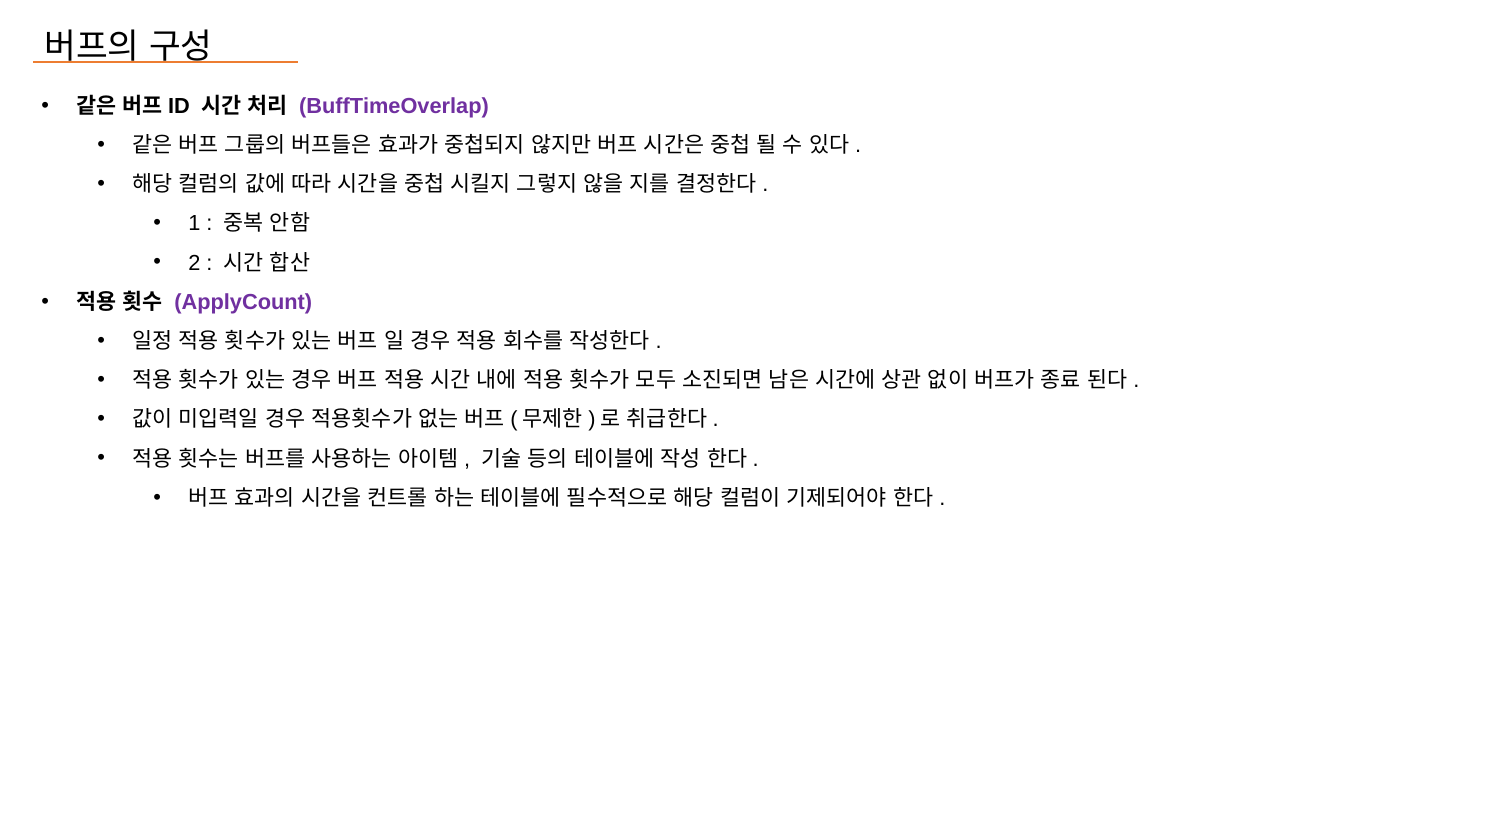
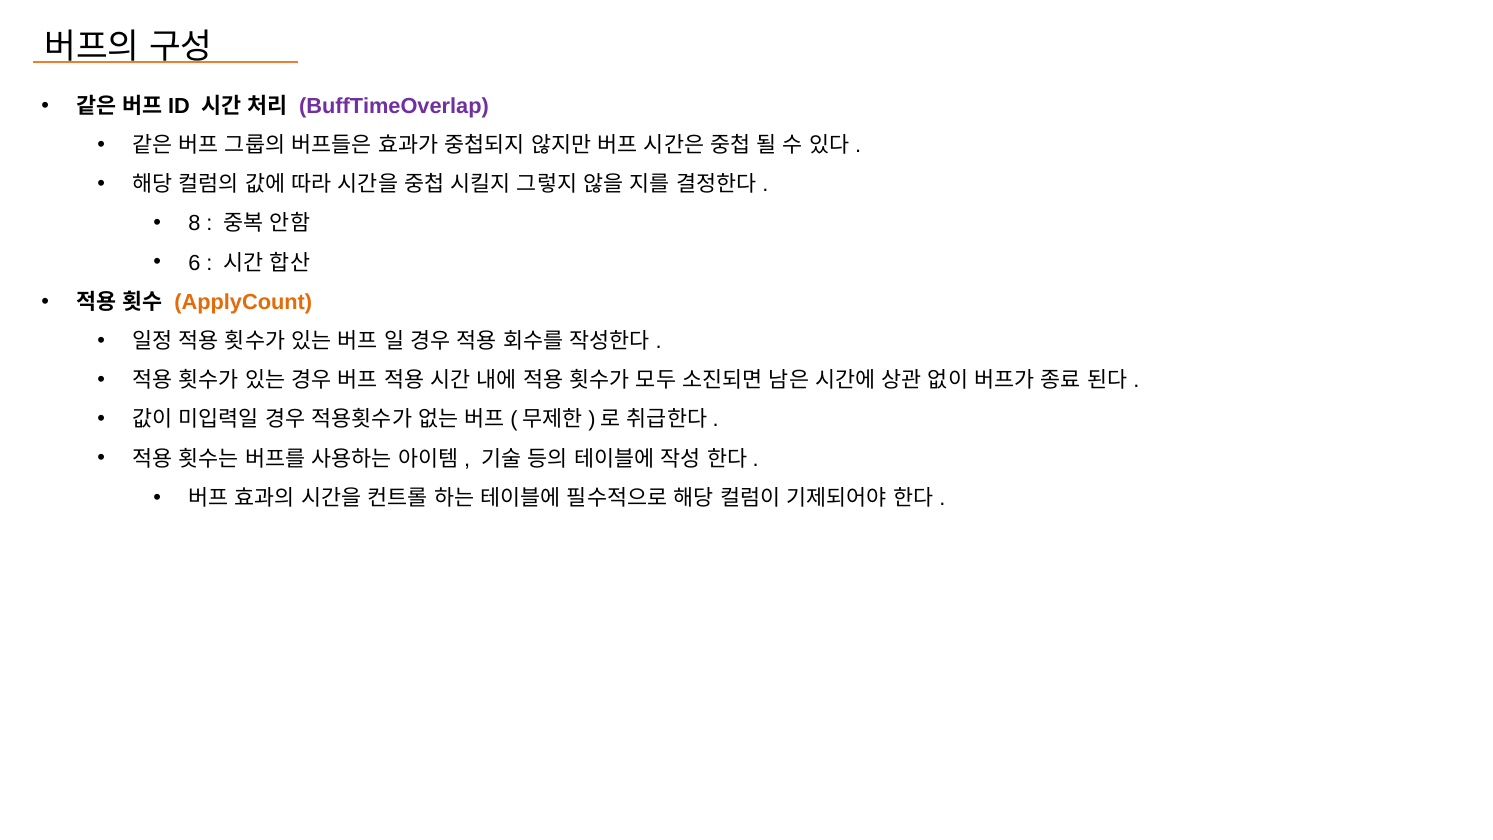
1: 1 -> 8 (194, 224)
2: 2 -> 6 (194, 263)
ApplyCount colour: purple -> orange (243, 302)
